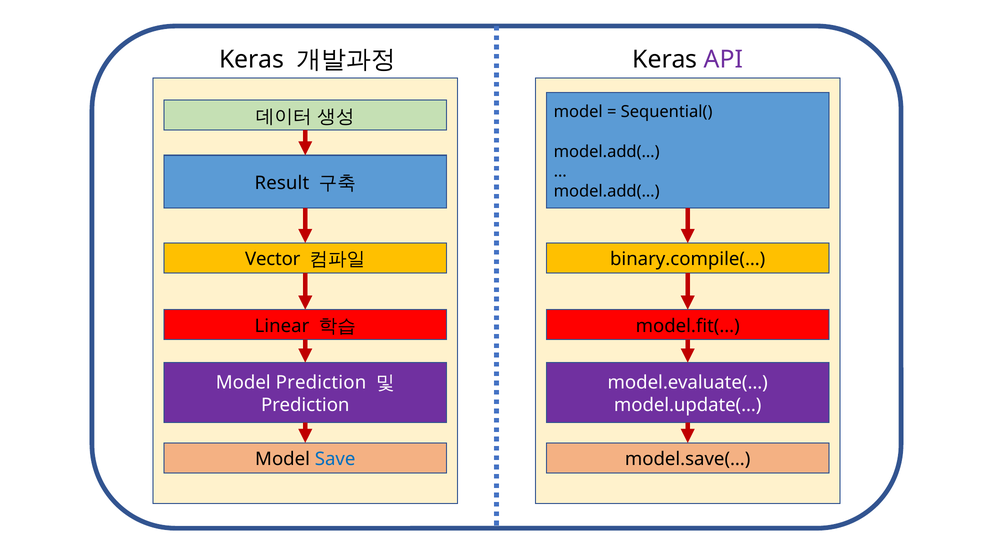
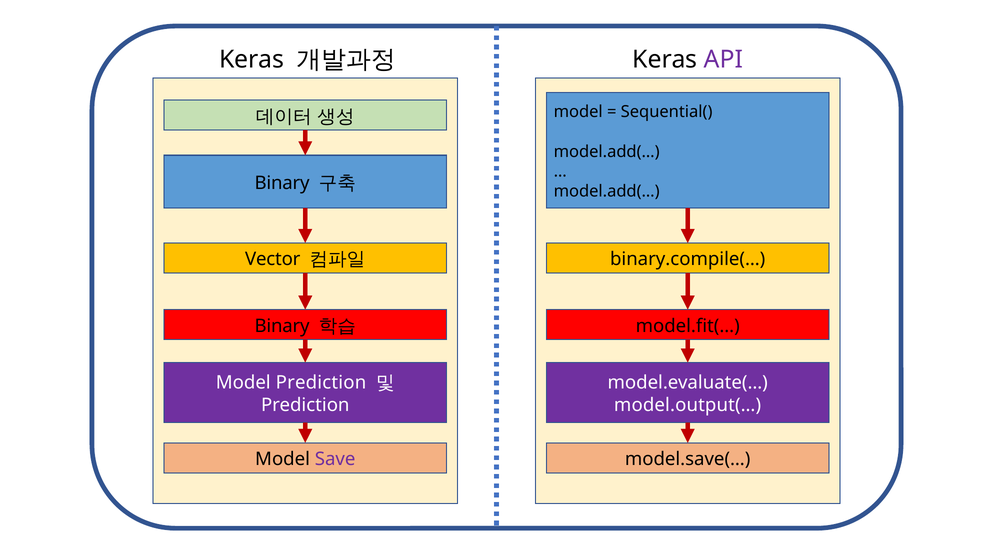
Result: Result -> Binary (282, 183)
Linear: Linear -> Binary (282, 326)
model.update(…: model.update(… -> model.output(… (688, 405)
Save colour: blue -> purple (335, 459)
